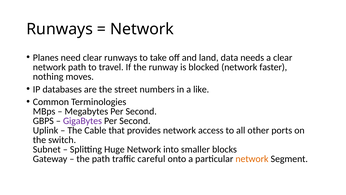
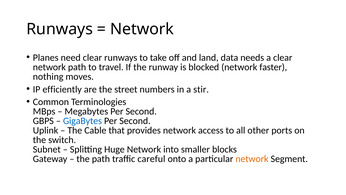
databases: databases -> efficiently (62, 89)
like: like -> stir (201, 89)
GigaBytes colour: purple -> blue (82, 121)
